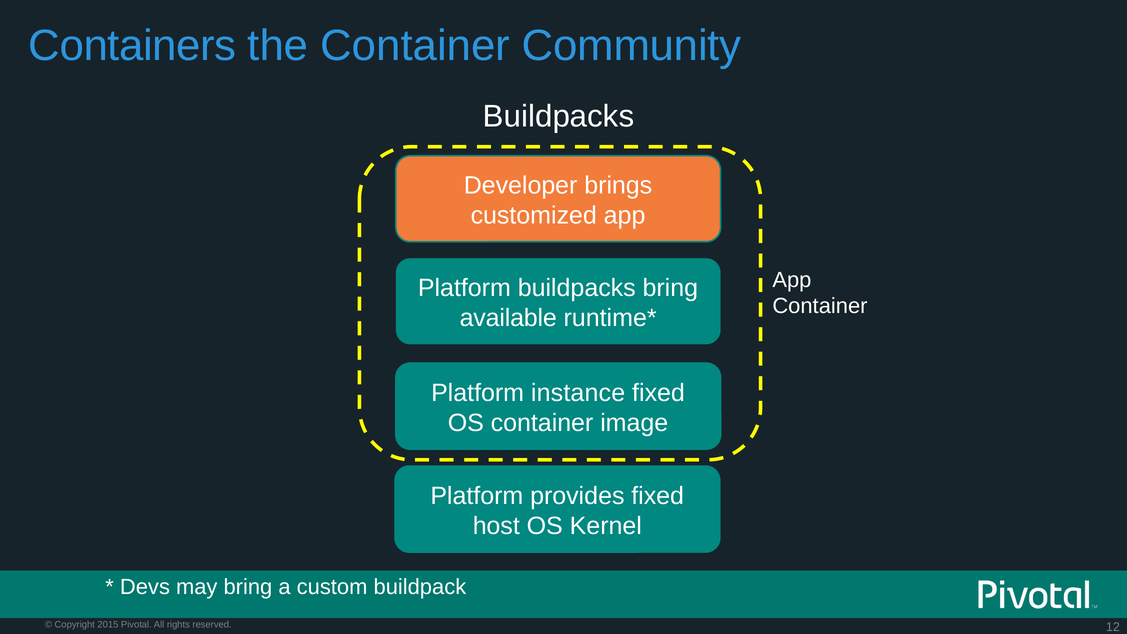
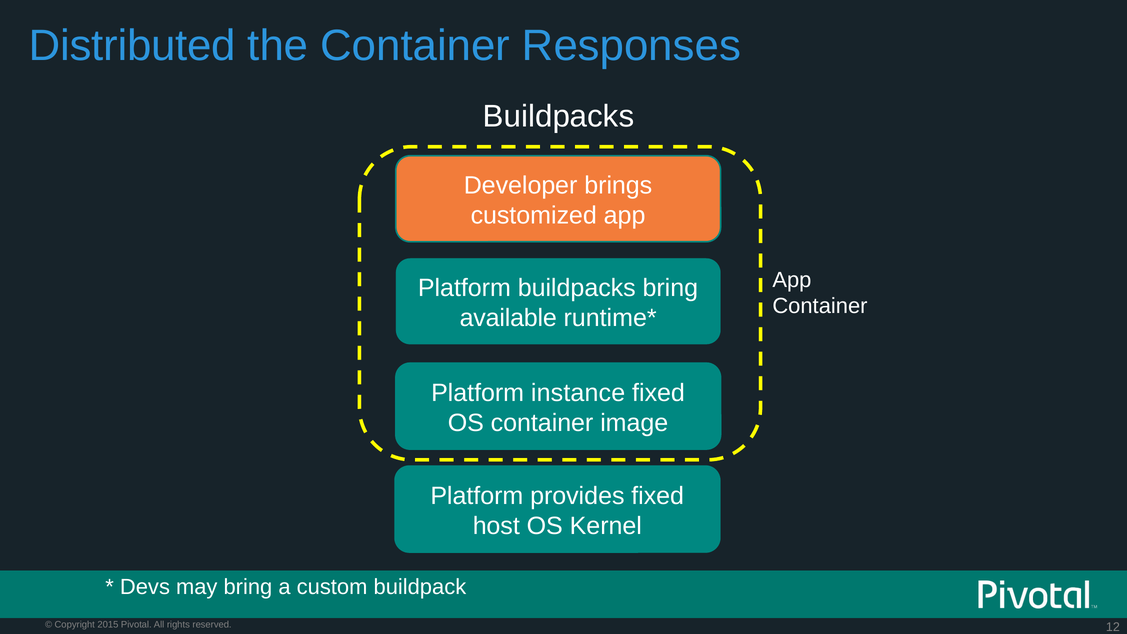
Containers: Containers -> Distributed (132, 46)
Community: Community -> Responses (631, 46)
